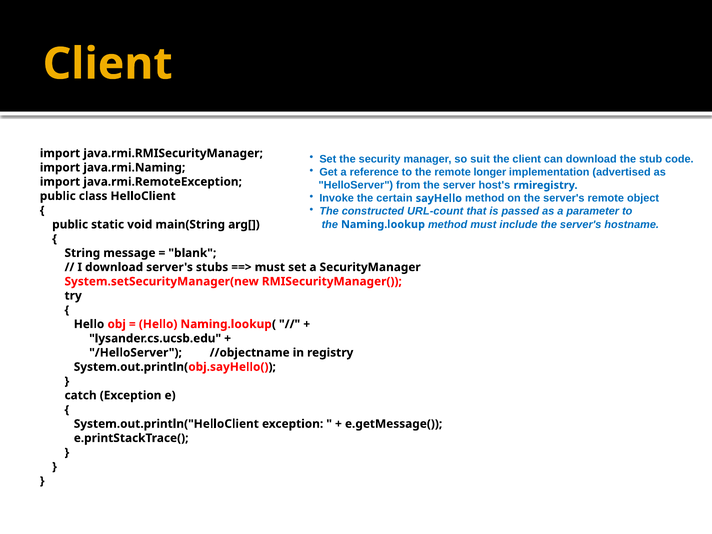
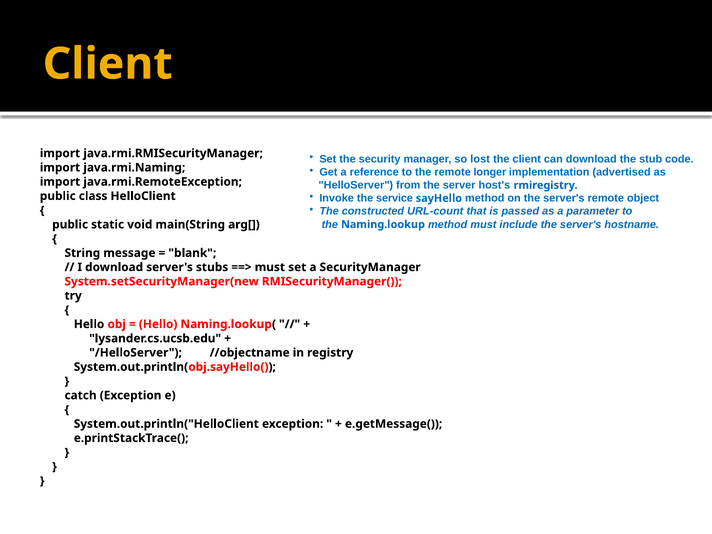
suit: suit -> lost (480, 159)
certain: certain -> service (395, 198)
